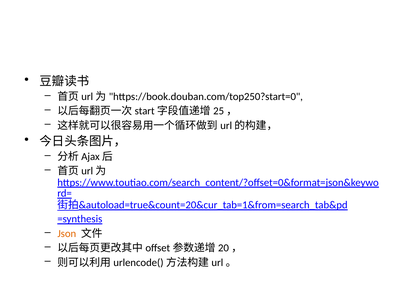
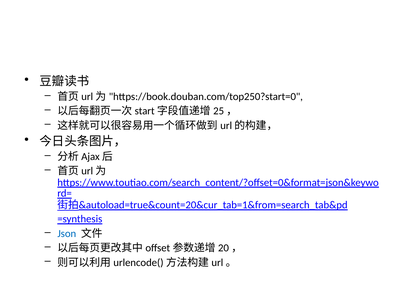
Json colour: orange -> blue (67, 233)
